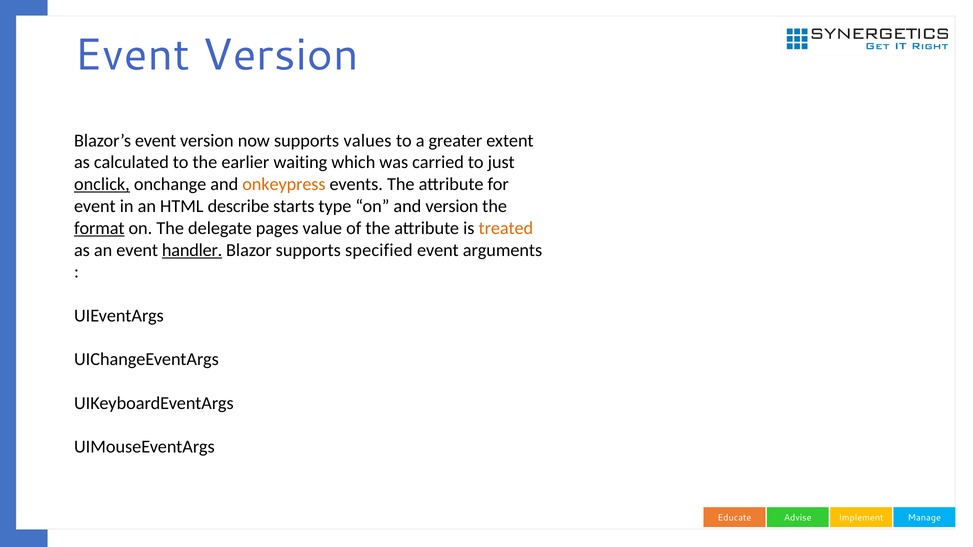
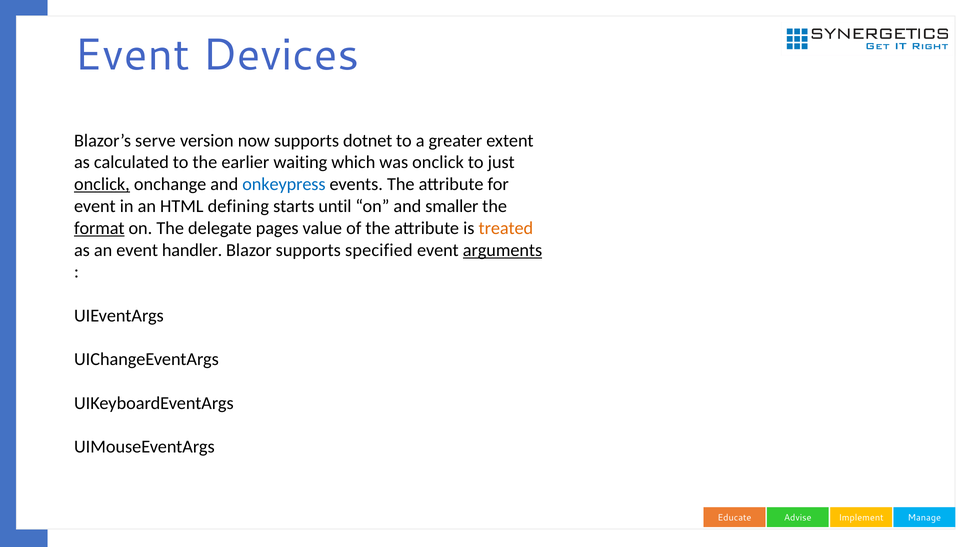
Version: Version -> Devices (281, 55)
Blazor’s event: event -> serve (155, 141)
values: values -> dotnet (368, 141)
was carried: carried -> onclick (438, 163)
onkeypress colour: orange -> blue (284, 184)
describe: describe -> defining (238, 206)
type: type -> until (335, 206)
and version: version -> smaller (452, 206)
handler underline: present -> none (192, 250)
arguments underline: none -> present (502, 250)
